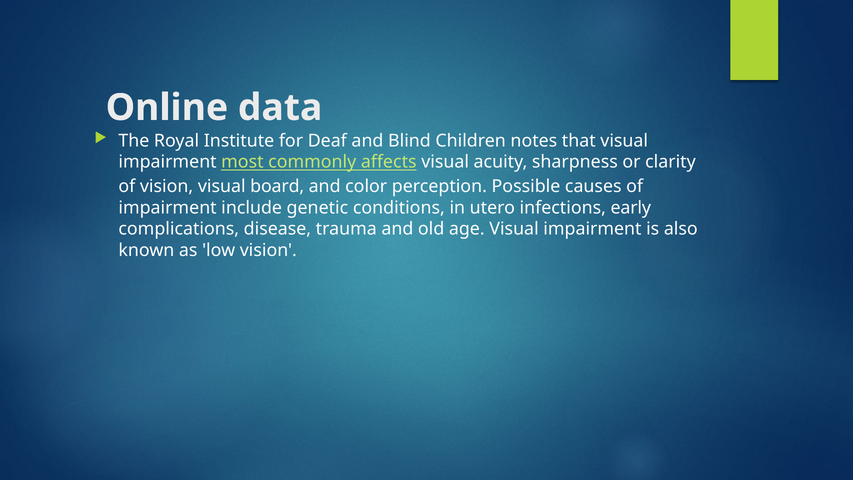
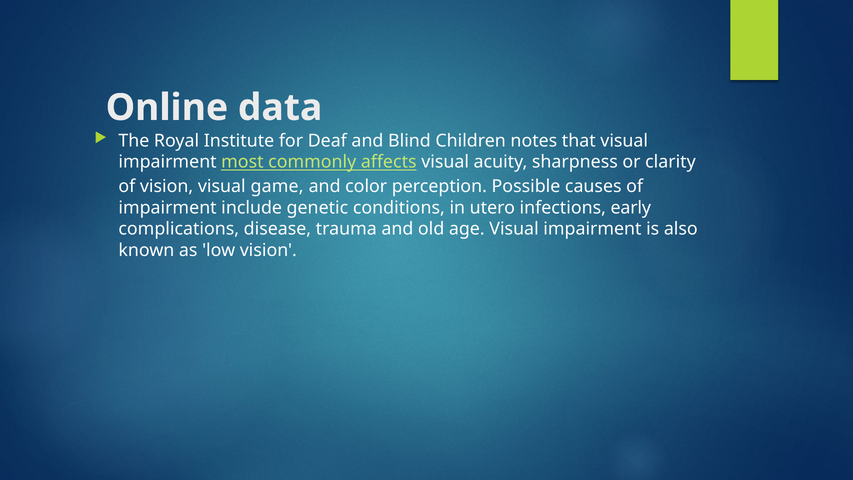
board: board -> game (277, 186)
